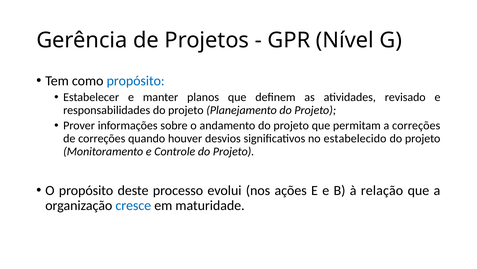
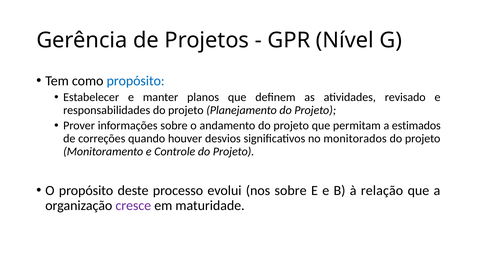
a correções: correções -> estimados (416, 125)
estabelecido: estabelecido -> monitorados (355, 138)
nos ações: ações -> sobre (291, 190)
cresce colour: blue -> purple (133, 205)
